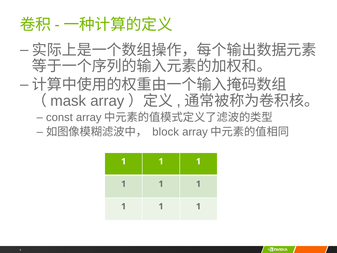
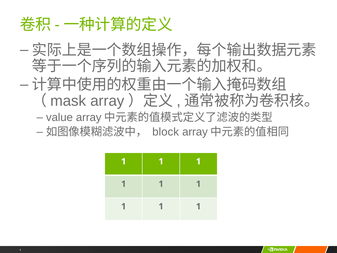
const: const -> value (59, 117)
